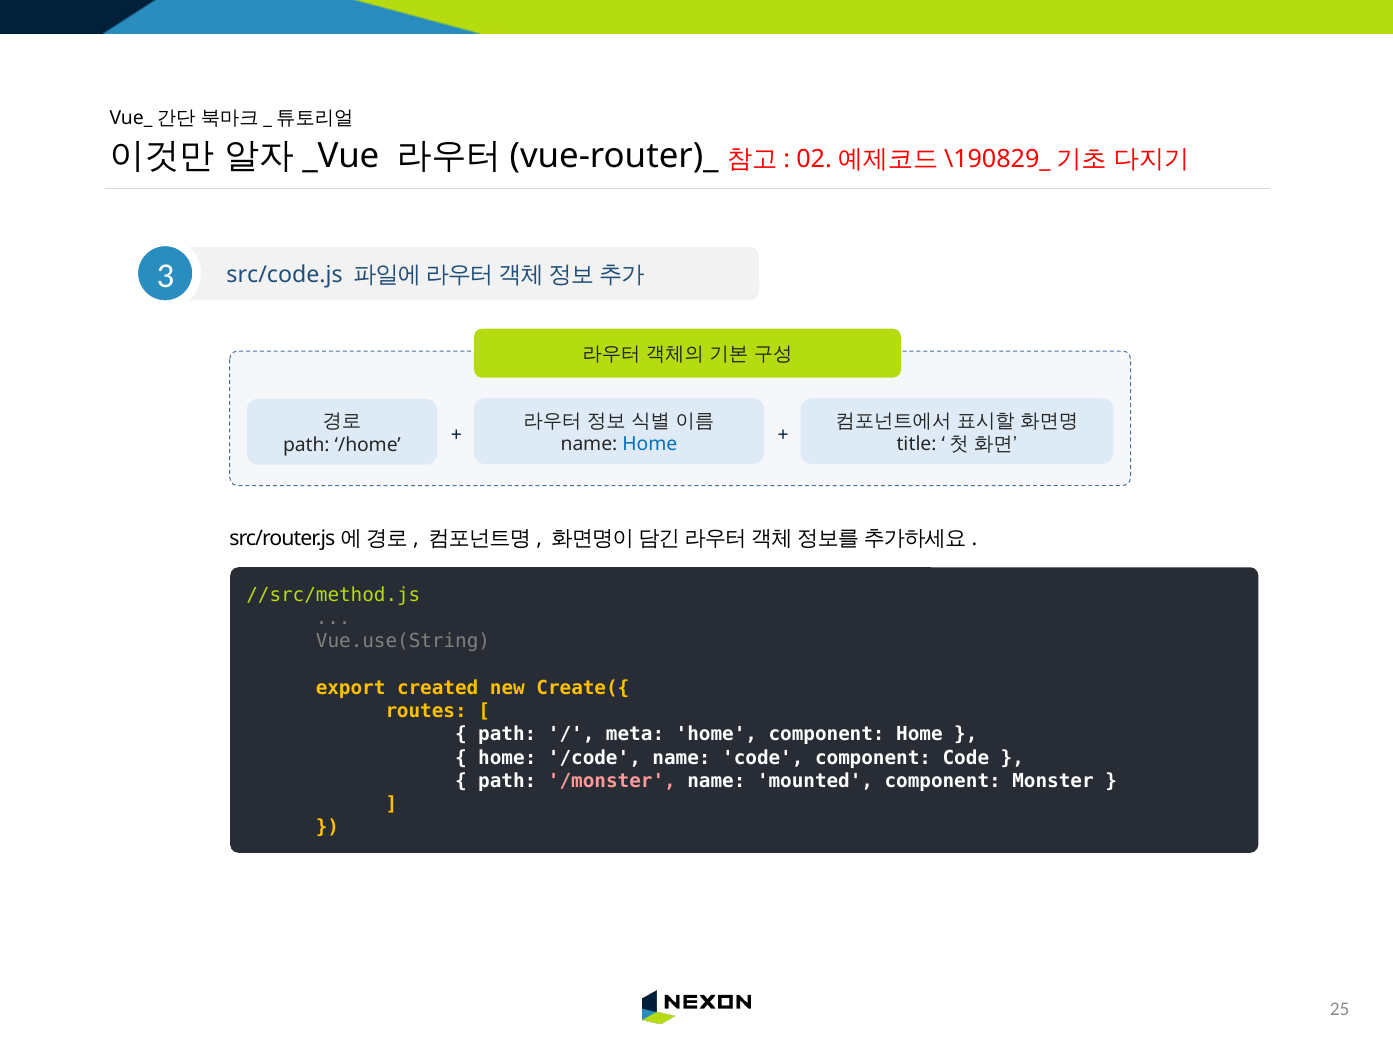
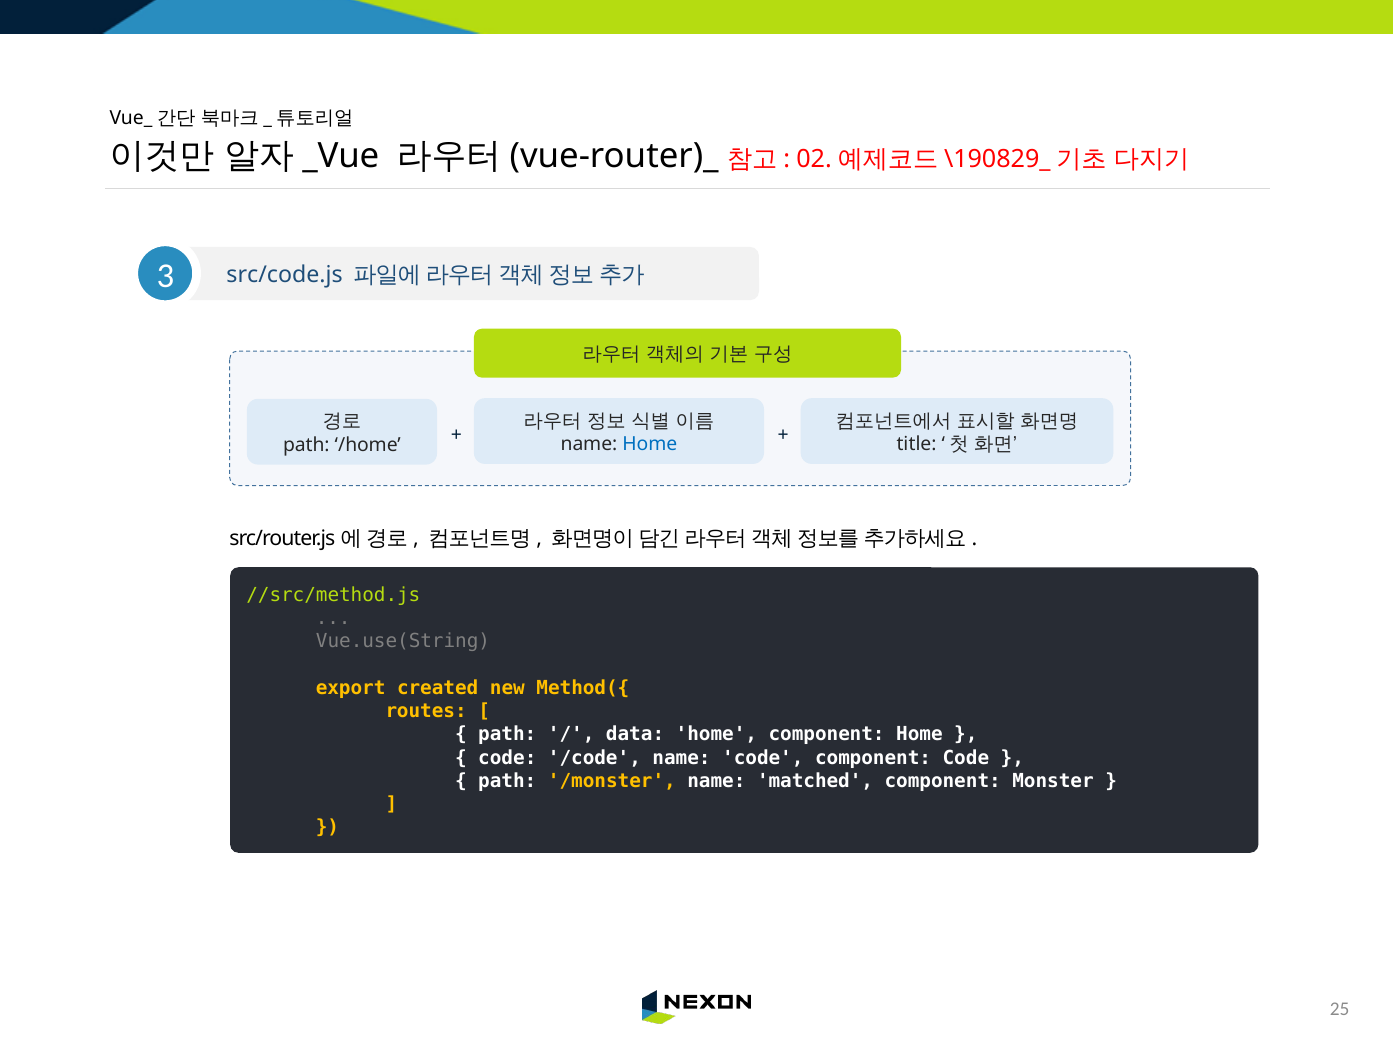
Create({: Create({ -> Method({ (583, 689)
meta: meta -> data (635, 735)
home: home -> code (507, 758)
/monster colour: pink -> yellow (612, 782)
mounted: mounted -> matched (815, 782)
